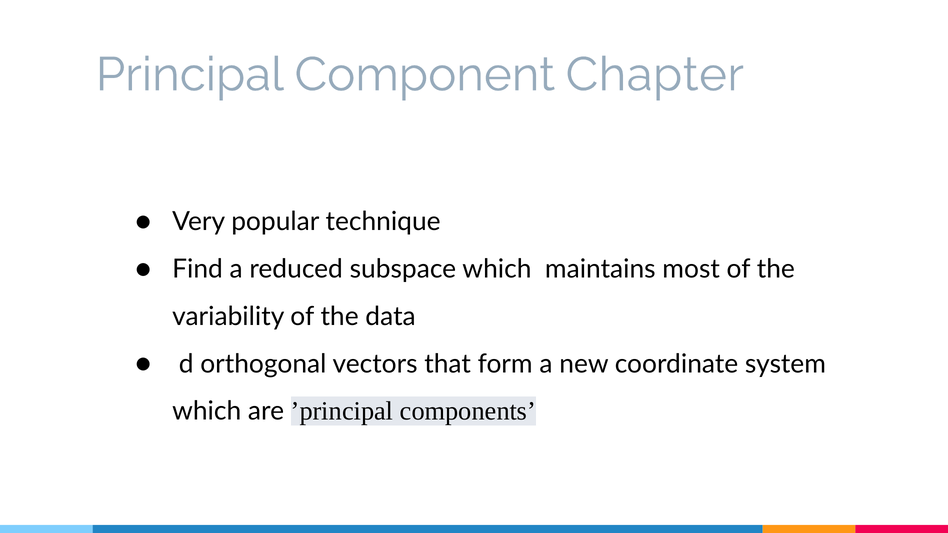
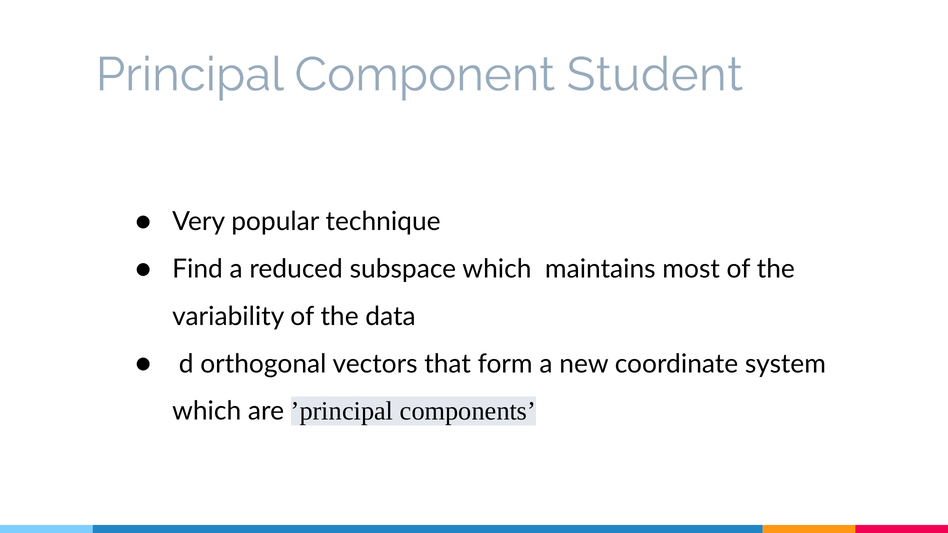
Chapter: Chapter -> Student (655, 75)
